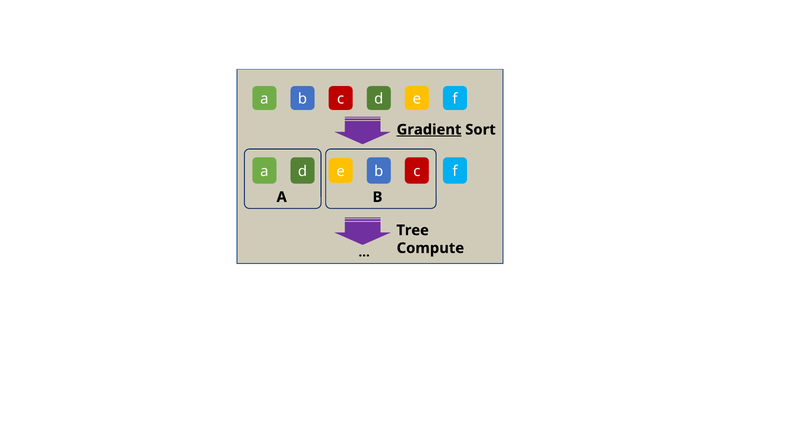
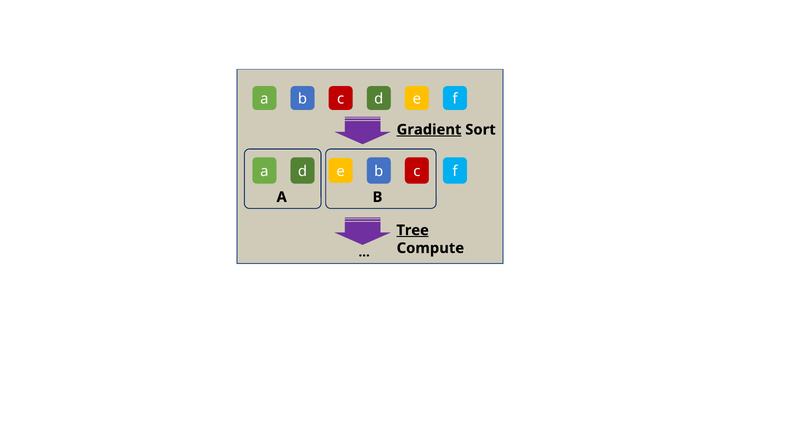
Tree underline: none -> present (413, 231)
